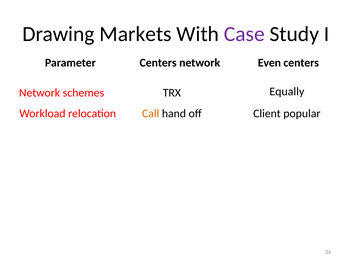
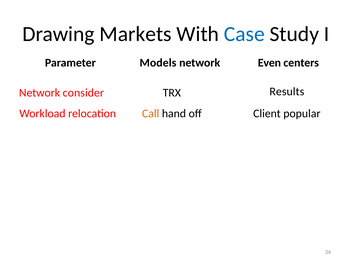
Case colour: purple -> blue (244, 34)
Parameter Centers: Centers -> Models (158, 63)
Equally: Equally -> Results (287, 92)
schemes: schemes -> consider (83, 93)
